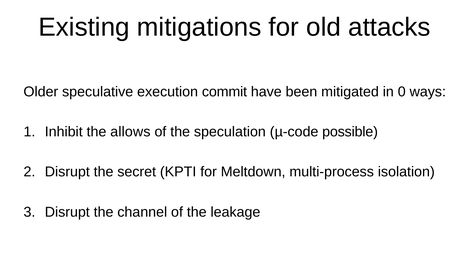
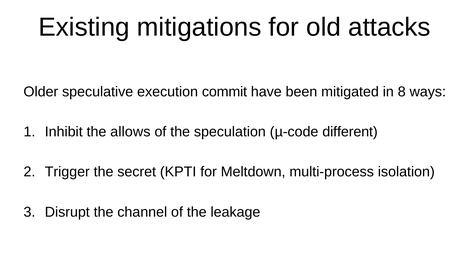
0: 0 -> 8 (402, 91)
possible: possible -> different (350, 131)
Disrupt: Disrupt -> Trigger (67, 172)
